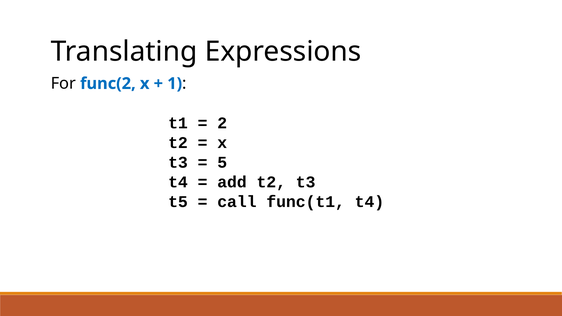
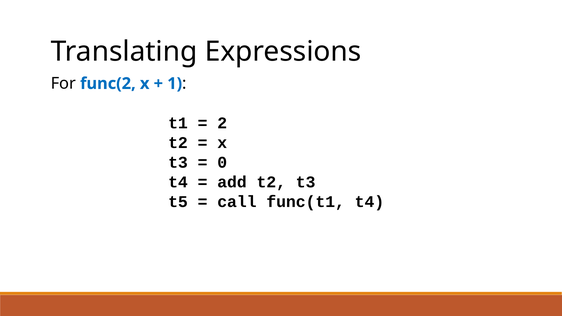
5: 5 -> 0 (222, 163)
